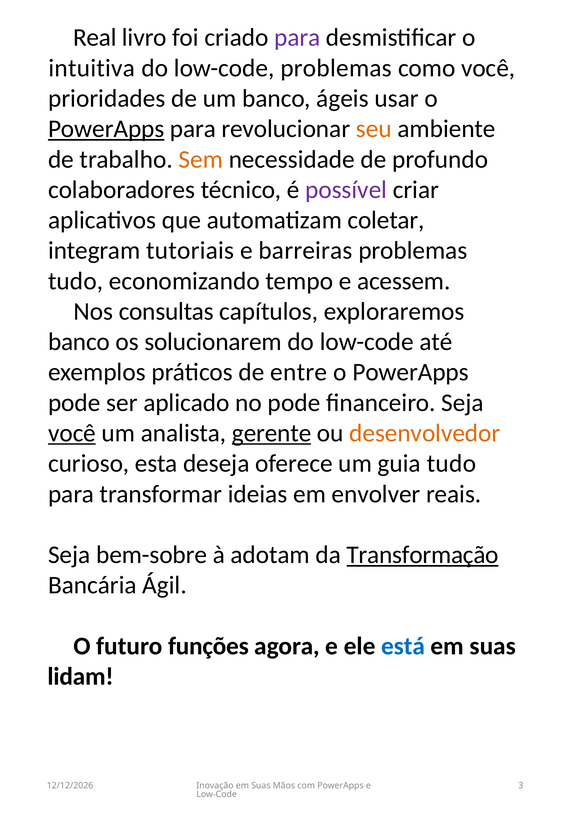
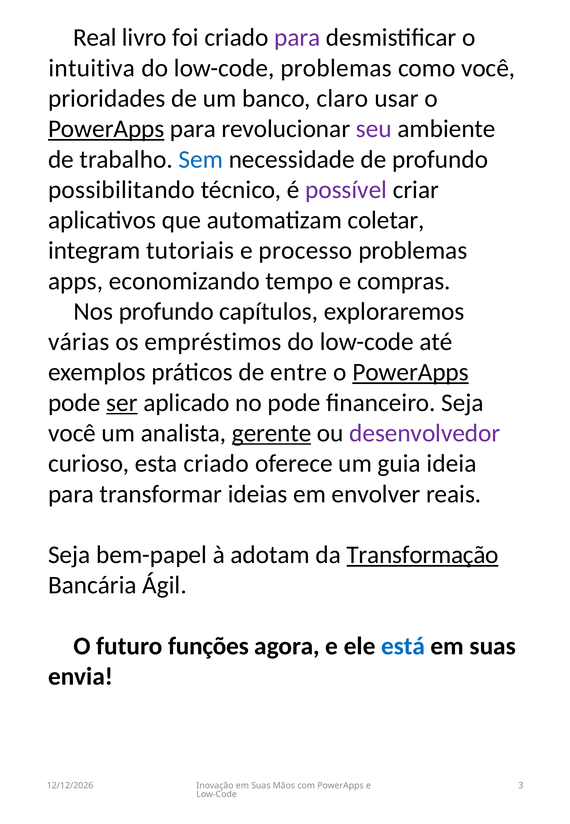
ágeis: ágeis -> claro (342, 98)
seu colour: orange -> purple (374, 129)
Sem colour: orange -> blue (201, 159)
colaboradores: colaboradores -> possibilitando (121, 190)
barreiras: barreiras -> processo (305, 250)
tudo: tudo -> apps (76, 281)
acessem: acessem -> compras (404, 281)
Nos consultas: consultas -> profundo (166, 311)
banco: banco -> várias (79, 342)
solucionarem: solucionarem -> empréstimos (213, 342)
PowerApps underline: none -> present (411, 372)
ser underline: none -> present (122, 402)
você underline: present -> none (72, 433)
desenvolvedor colour: orange -> purple (425, 433)
esta deseja: deseja -> criado (216, 463)
guia tudo: tudo -> ideia (452, 463)
bem-sobre: bem-sobre -> bem-papel (152, 554)
lidam: lidam -> envia (81, 676)
